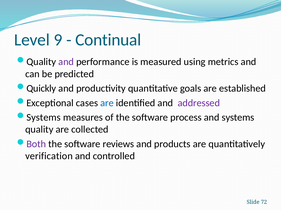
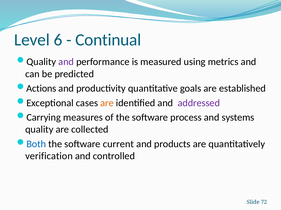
9: 9 -> 6 (58, 40)
Quickly: Quickly -> Actions (41, 89)
are colour: blue -> orange (107, 103)
Systems: Systems -> Carrying (44, 118)
Both colour: purple -> blue (36, 144)
reviews: reviews -> current (118, 144)
